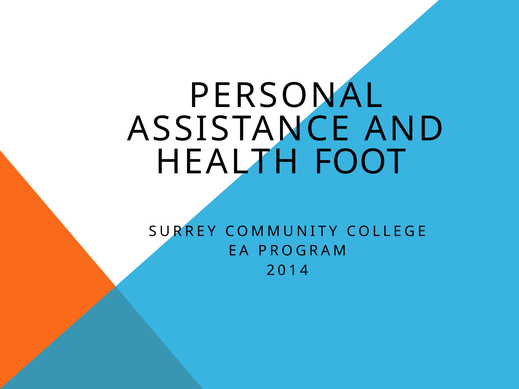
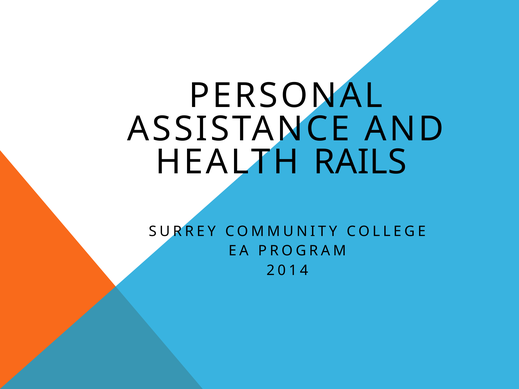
FOOT: FOOT -> RAILS (360, 162)
